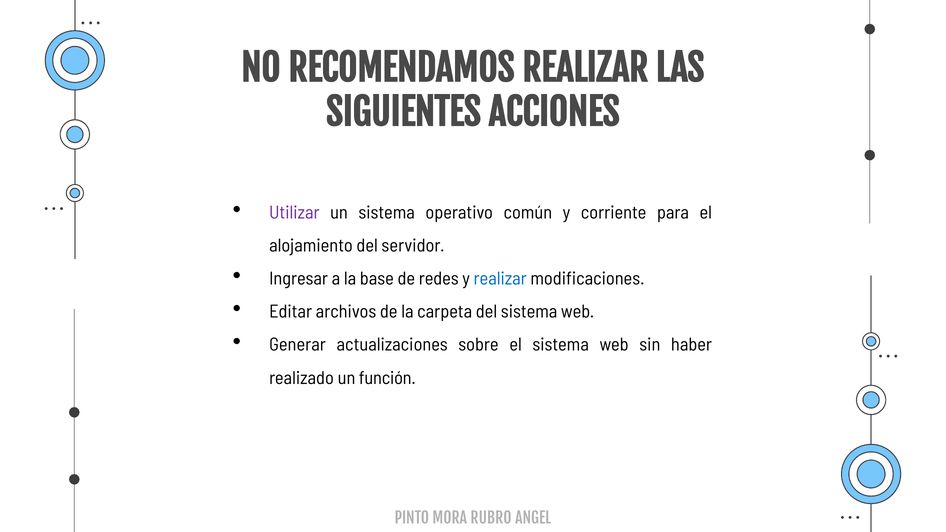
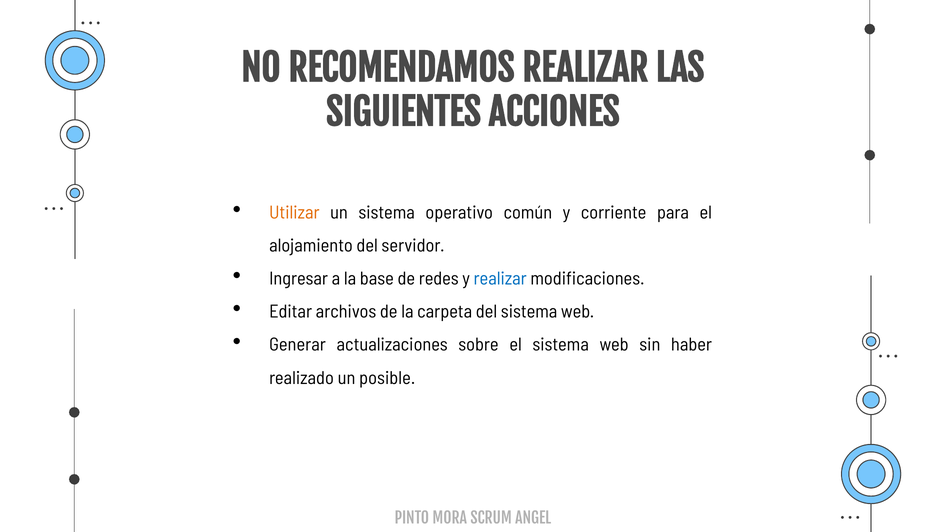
Utilizar colour: purple -> orange (294, 213)
función: función -> posible (387, 378)
RUBRO: RUBRO -> SCRUM (491, 519)
